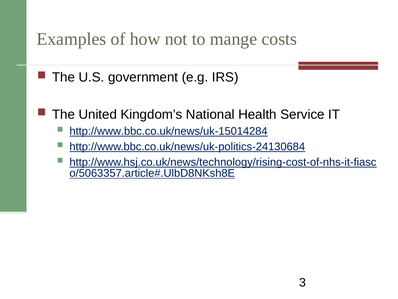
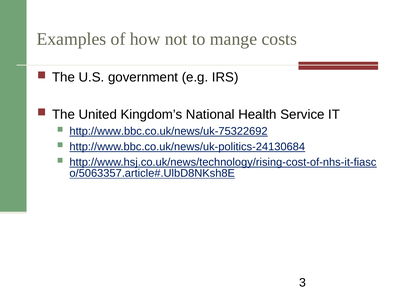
http://www.bbc.co.uk/news/uk-15014284: http://www.bbc.co.uk/news/uk-15014284 -> http://www.bbc.co.uk/news/uk-75322692 (169, 131)
